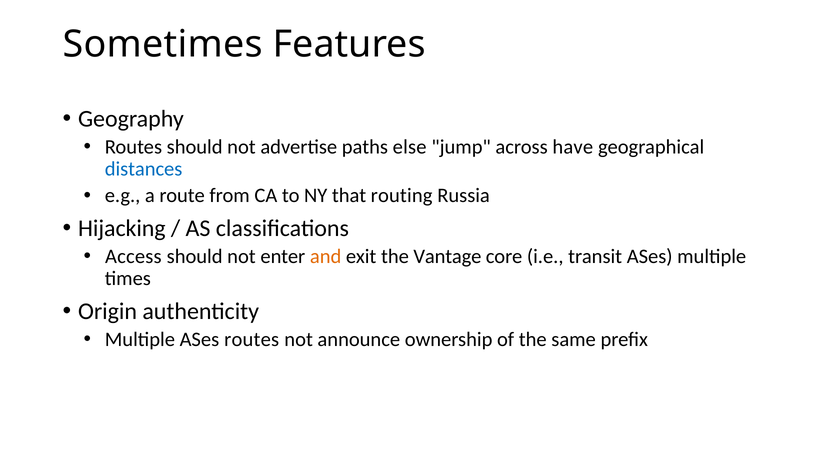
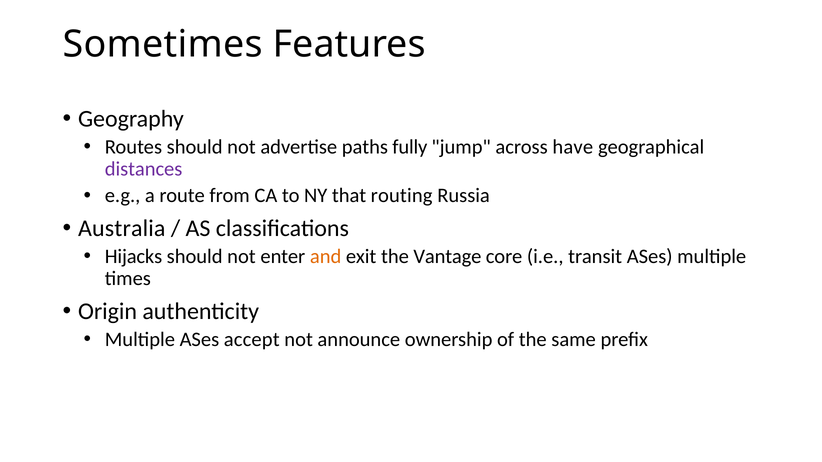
else: else -> fully (410, 147)
distances colour: blue -> purple (144, 169)
Hijacking: Hijacking -> Australia (122, 228)
Access: Access -> Hijacks (134, 257)
ASes routes: routes -> accept (252, 340)
